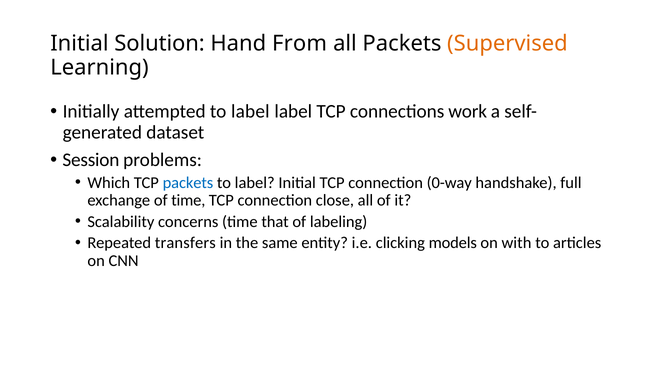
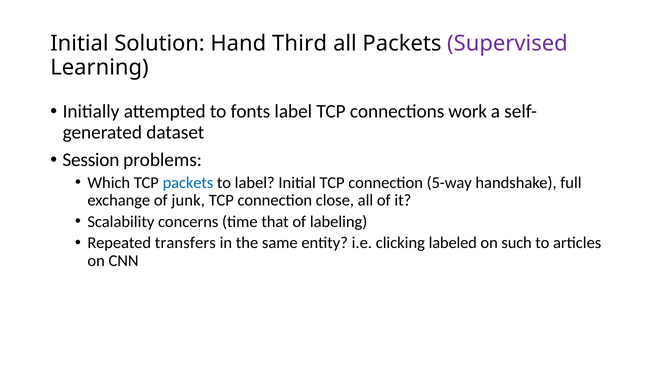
From: From -> Third (300, 44)
Supervised colour: orange -> purple (507, 44)
attempted to label: label -> fonts (250, 112)
0-way: 0-way -> 5-way (449, 183)
of time: time -> junk (188, 201)
models: models -> labeled (453, 243)
with: with -> such (517, 243)
